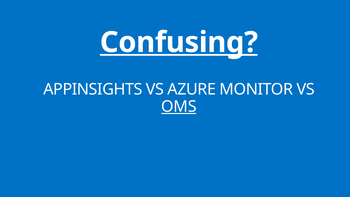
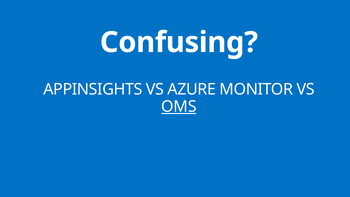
Confusing underline: present -> none (179, 42)
